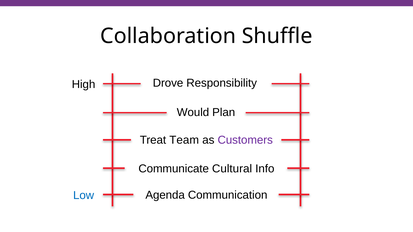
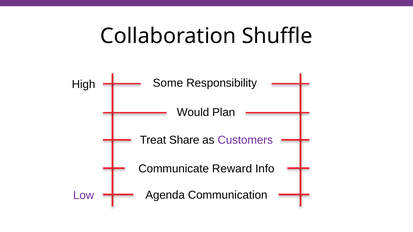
Drove: Drove -> Some (168, 83)
Team: Team -> Share (184, 140)
Cultural: Cultural -> Reward (232, 169)
Low colour: blue -> purple (84, 196)
